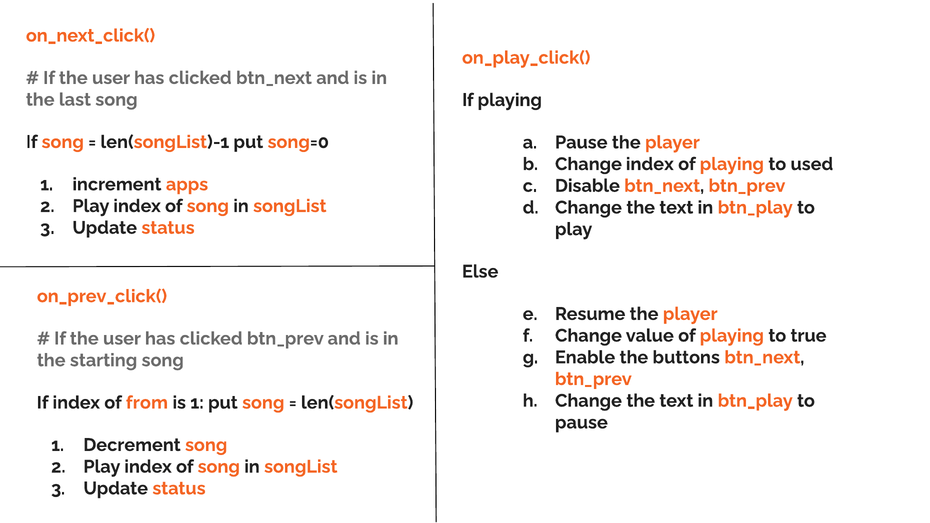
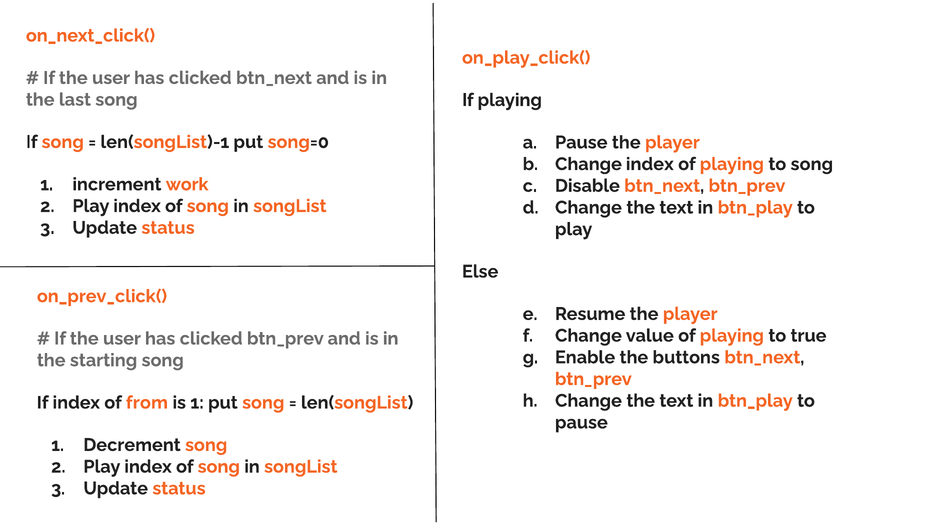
to used: used -> song (812, 164)
apps: apps -> work (187, 184)
